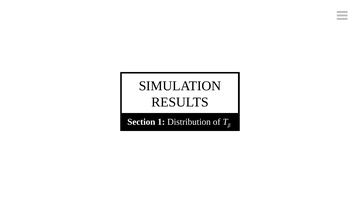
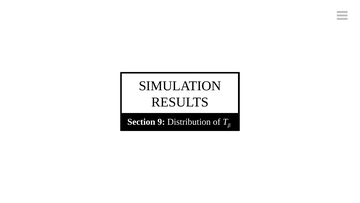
1: 1 -> 9 (161, 122)
